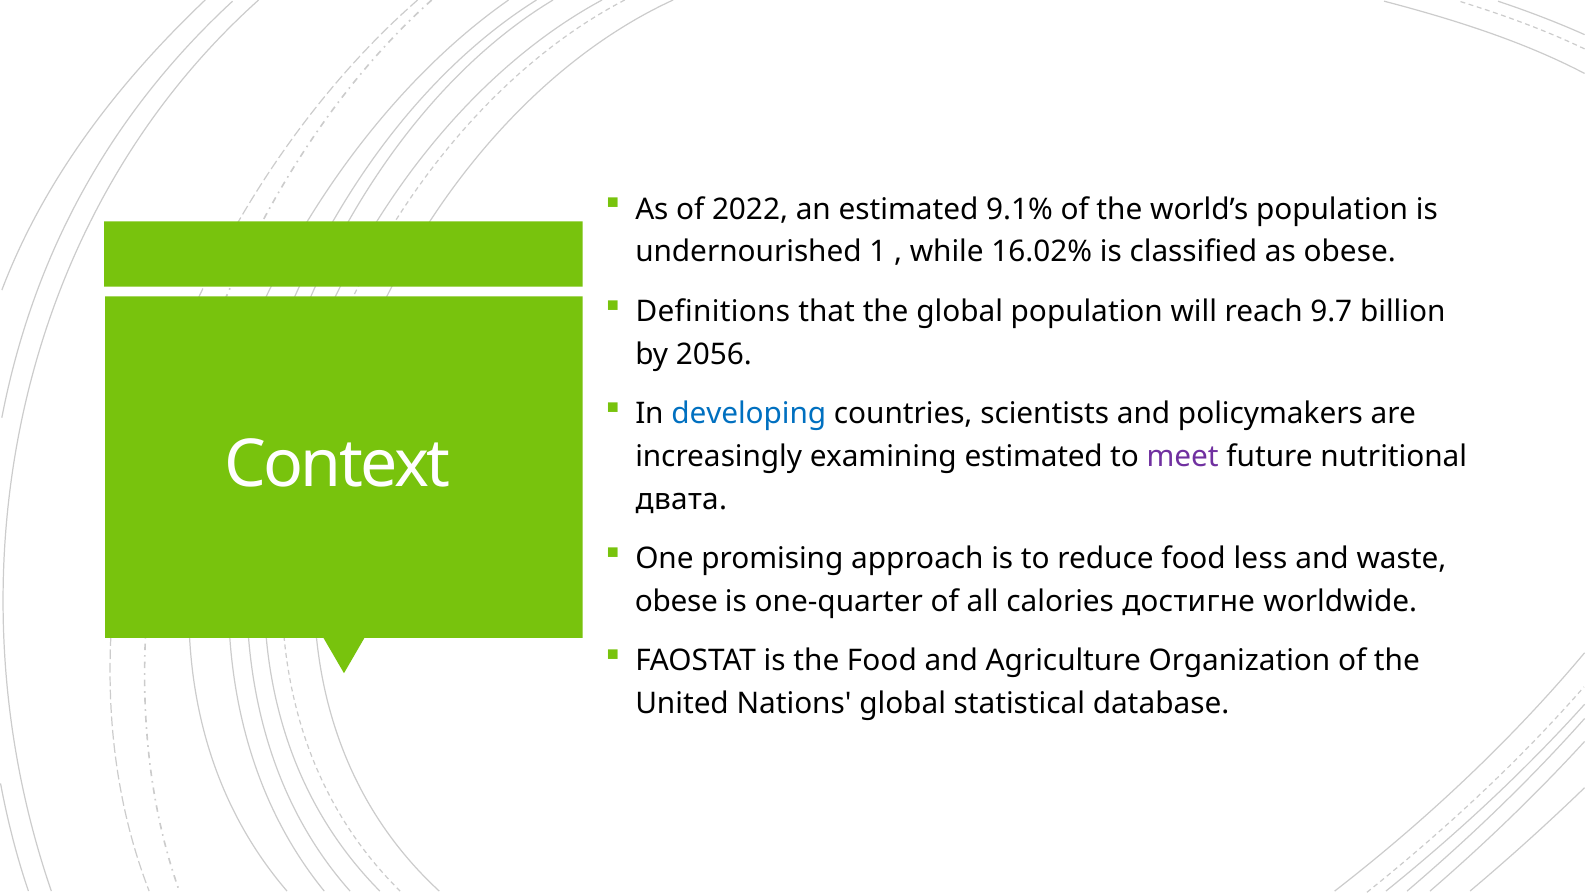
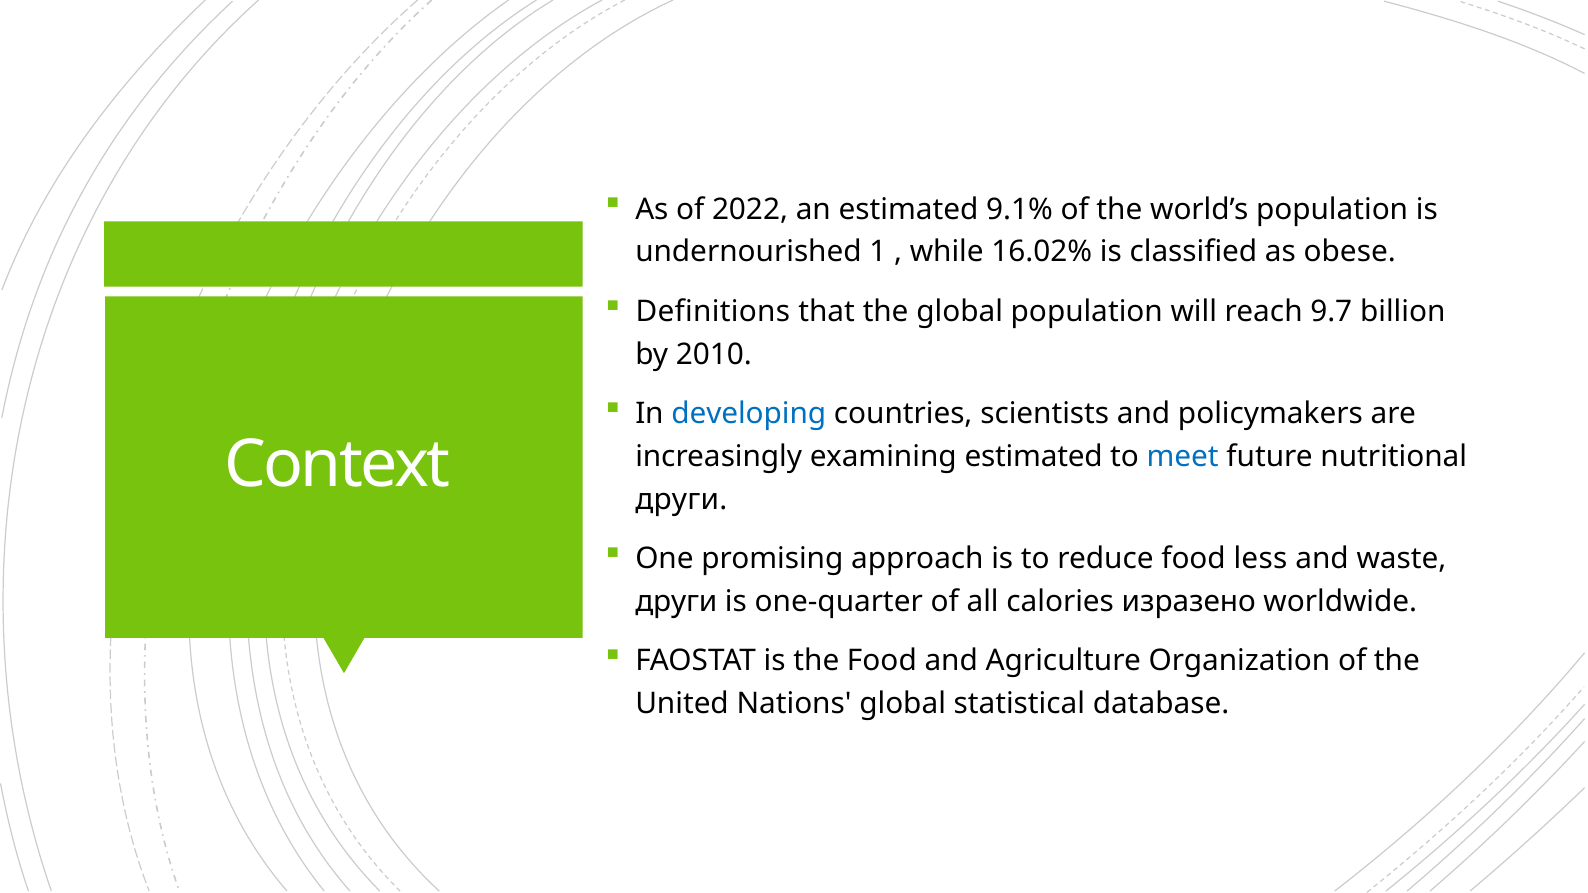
2056: 2056 -> 2010 (714, 354)
meet colour: purple -> blue (1183, 457)
двата: двата -> други (681, 500)
obese: obese -> други (676, 602)
достигне: достигне -> изразено (1189, 602)
